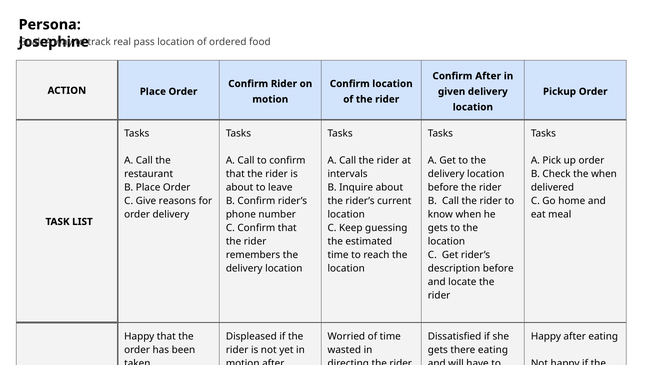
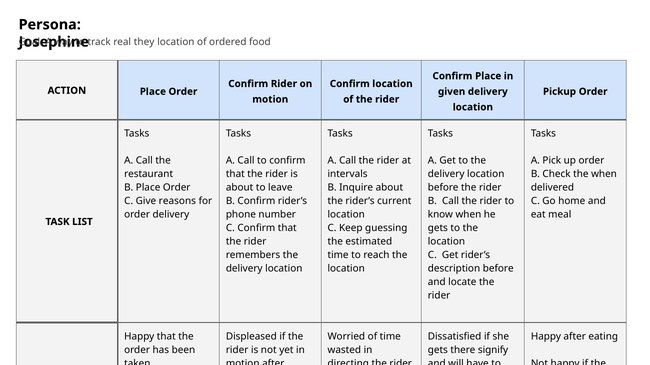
real pass: pass -> they (144, 42)
Confirm After: After -> Place (488, 76)
there eating: eating -> signify (493, 350)
